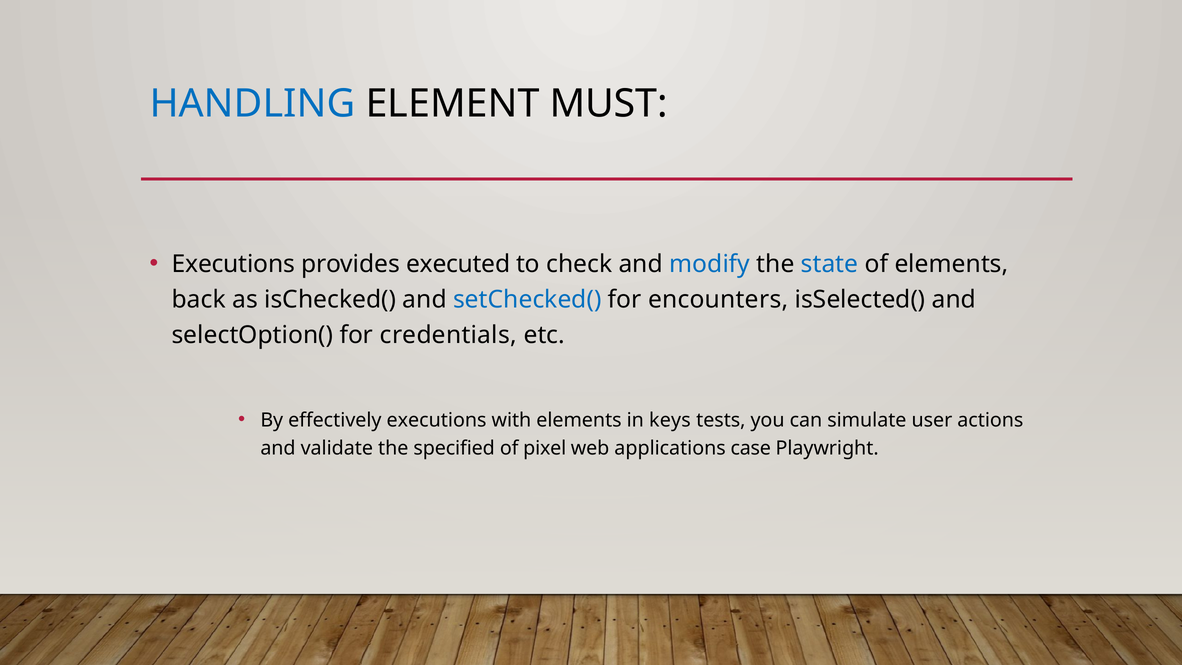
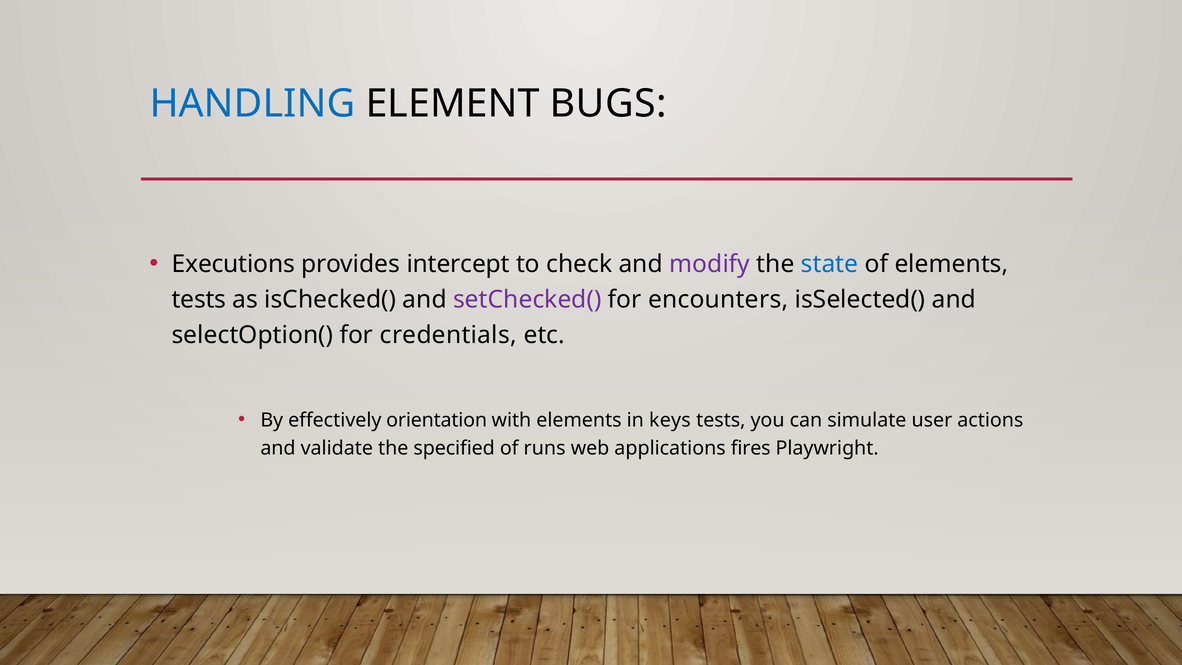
MUST: MUST -> BUGS (608, 103)
executed: executed -> intercept (458, 264)
modify colour: blue -> purple (710, 264)
back: back -> tests (199, 300)
setChecked( colour: blue -> purple (527, 300)
effectively executions: executions -> orientation (437, 420)
pixel: pixel -> runs (545, 448)
case: case -> fires (751, 448)
